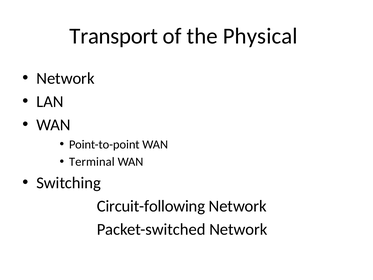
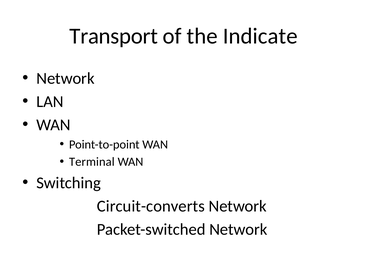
Physical: Physical -> Indicate (260, 36)
Circuit-following: Circuit-following -> Circuit-converts (151, 206)
